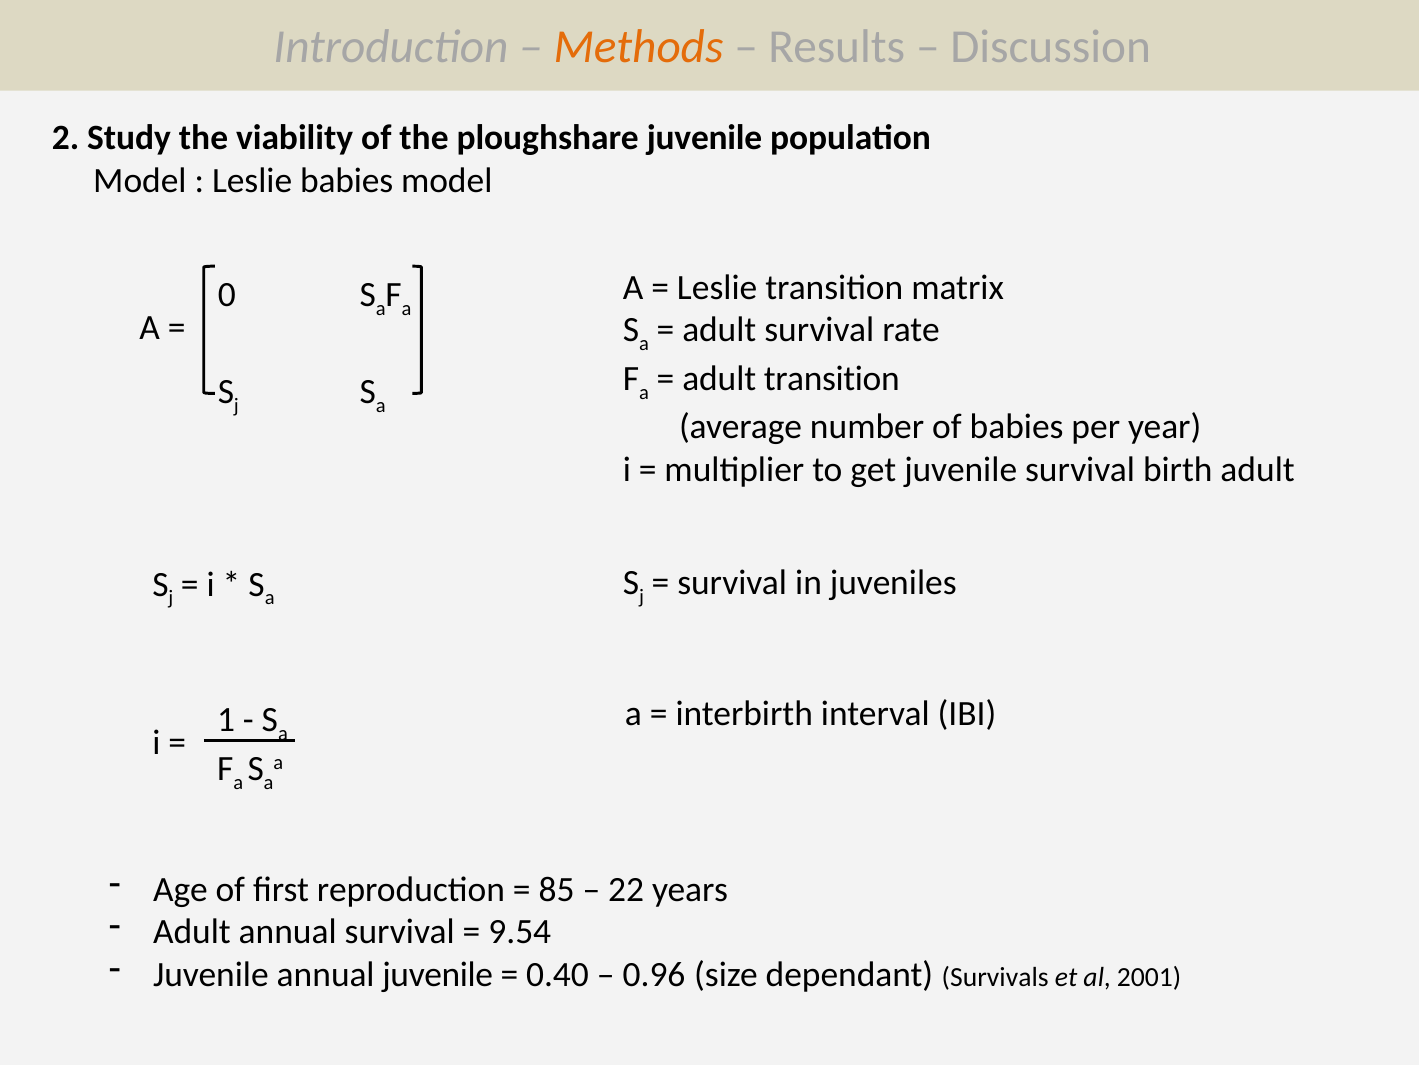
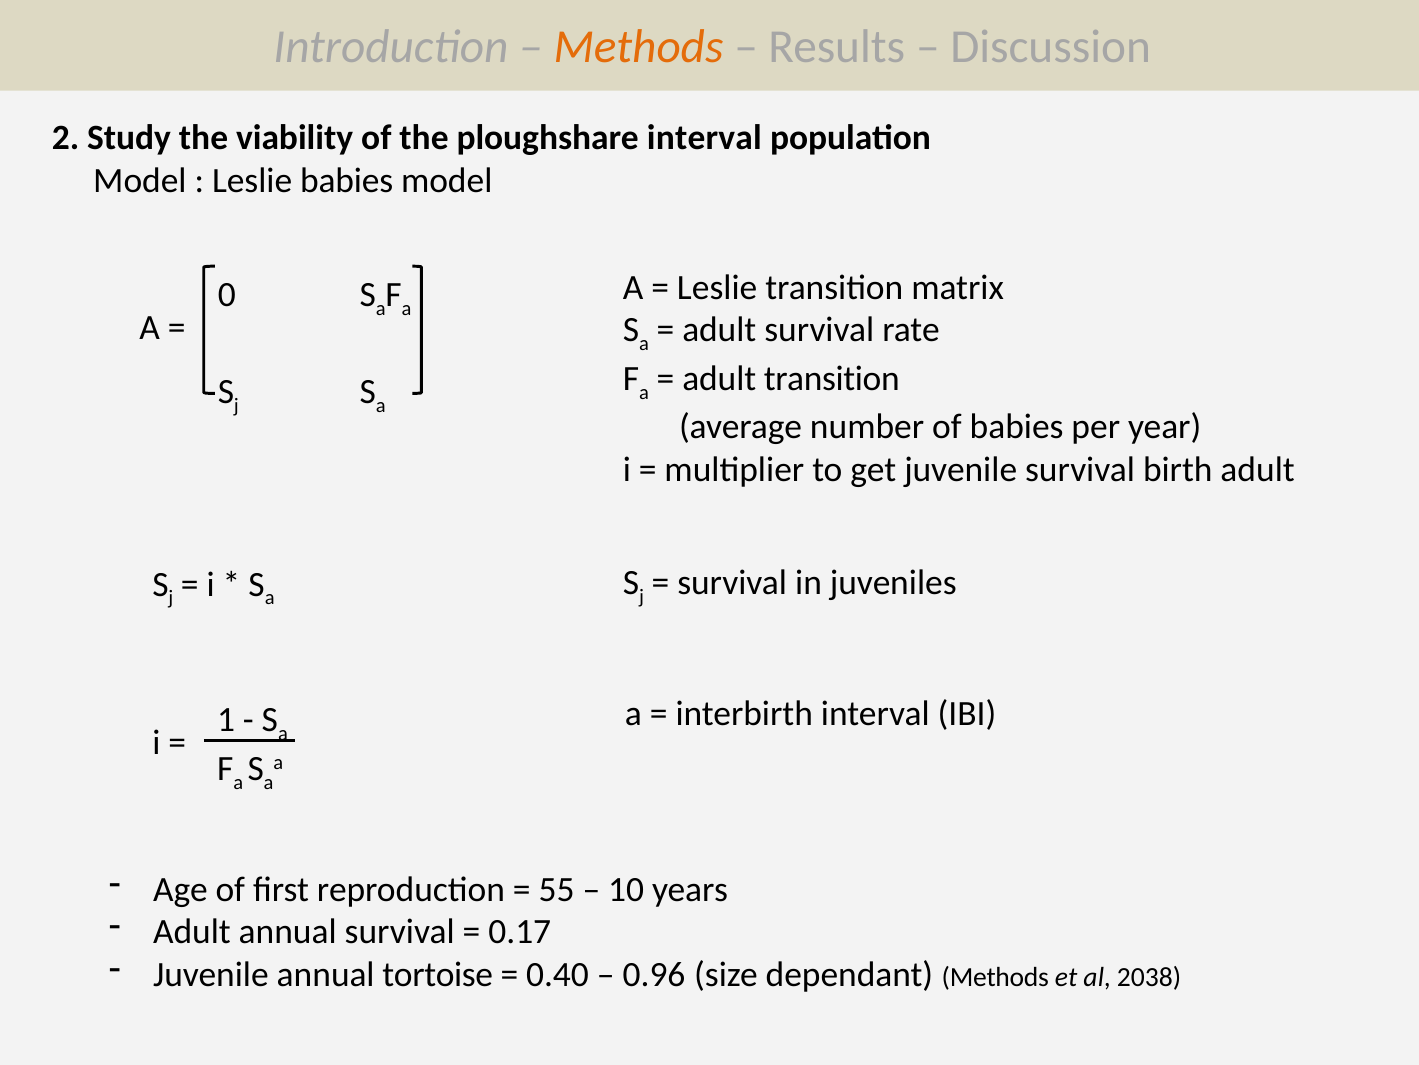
ploughshare juvenile: juvenile -> interval (704, 138)
85: 85 -> 55 (557, 889)
22: 22 -> 10 (626, 889)
9.54: 9.54 -> 0.17 (520, 931)
annual juvenile: juvenile -> tortoise (438, 974)
dependant Survivals: Survivals -> Methods (995, 977)
2001: 2001 -> 2038 (1149, 977)
